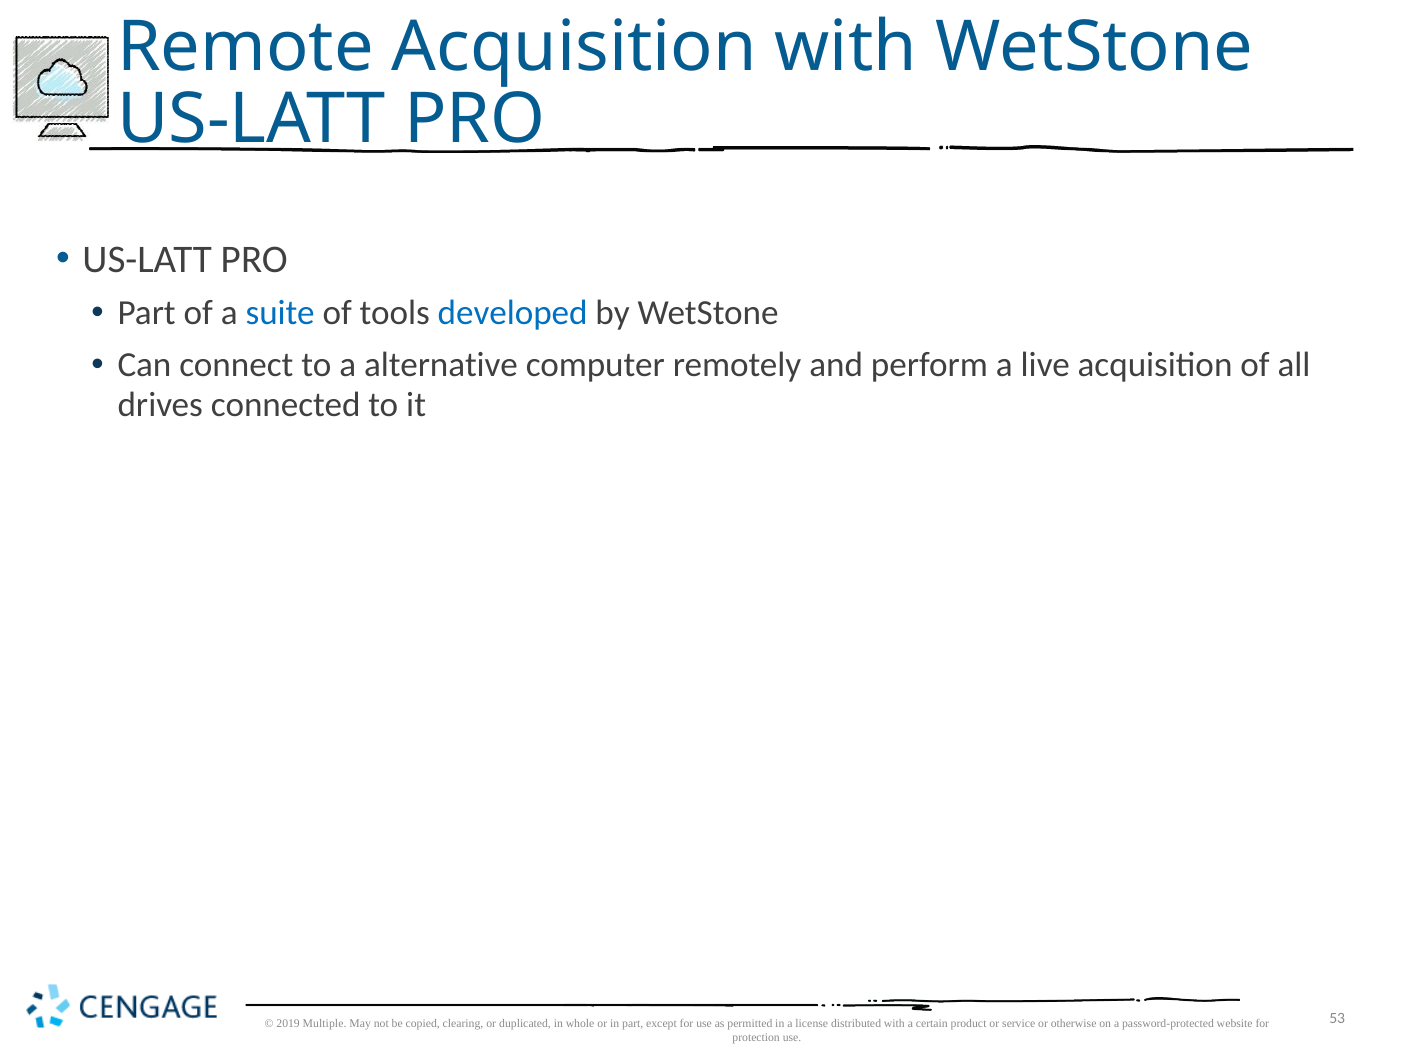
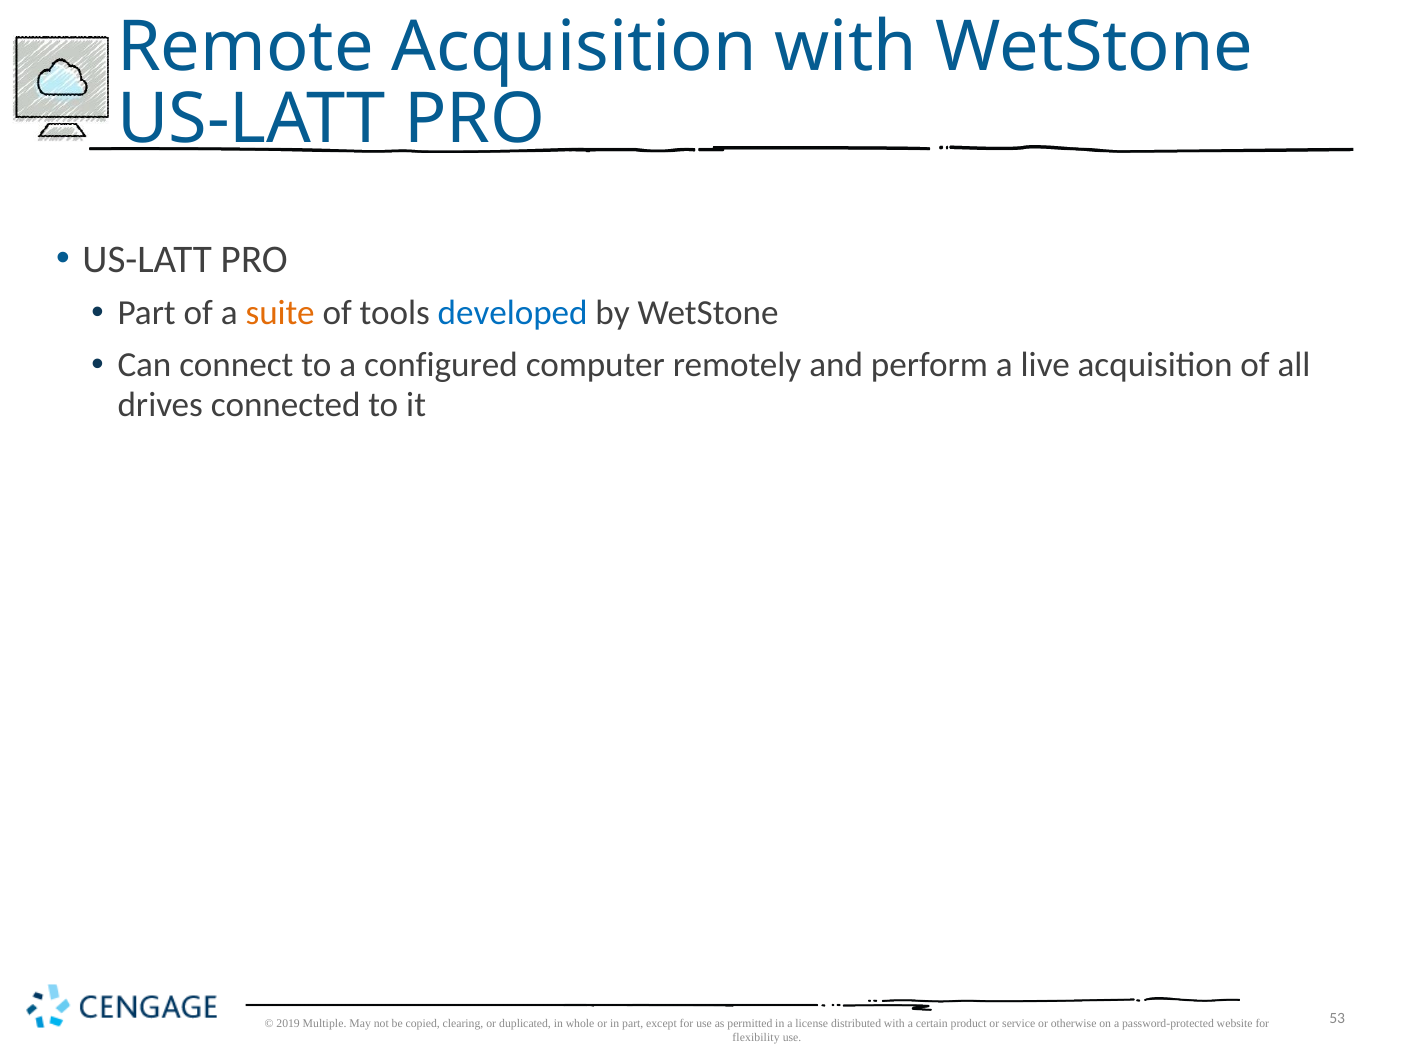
suite colour: blue -> orange (280, 313)
alternative: alternative -> configured (441, 365)
protection: protection -> flexibility (756, 1038)
